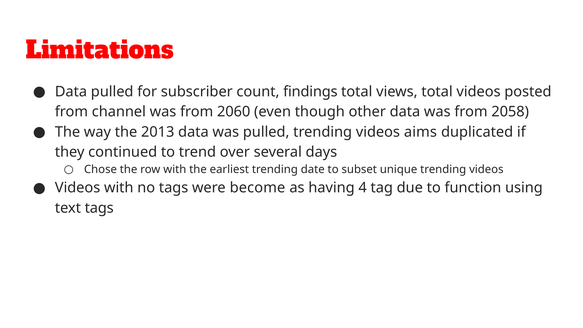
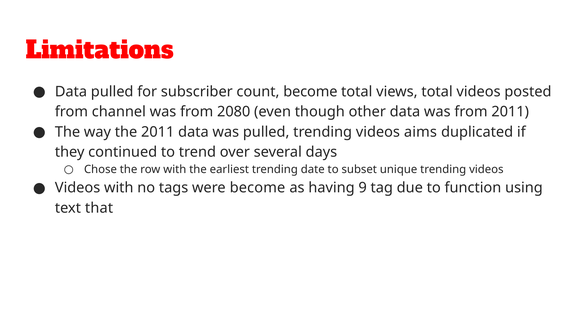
count findings: findings -> become (310, 92)
2060: 2060 -> 2080 (234, 112)
from 2058: 2058 -> 2011 (510, 112)
the 2013: 2013 -> 2011 (158, 132)
4: 4 -> 9 (363, 188)
text tags: tags -> that (99, 208)
